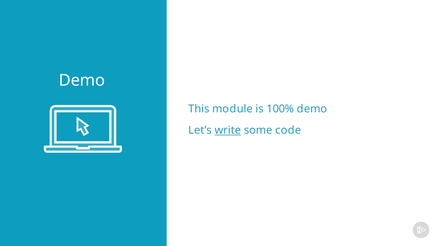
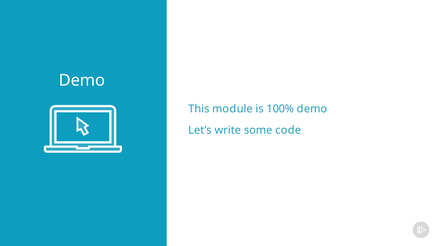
write underline: present -> none (228, 131)
